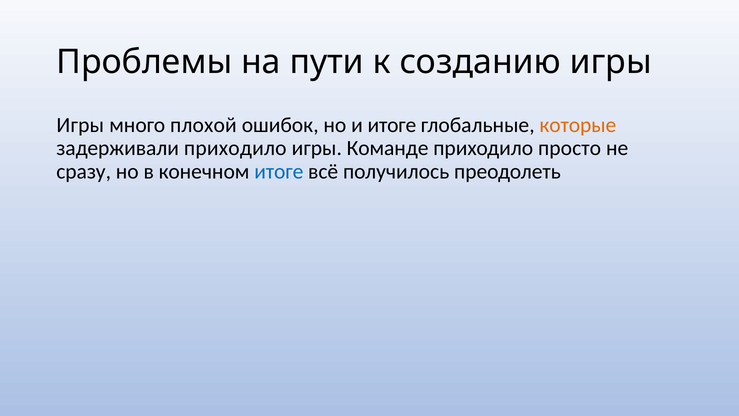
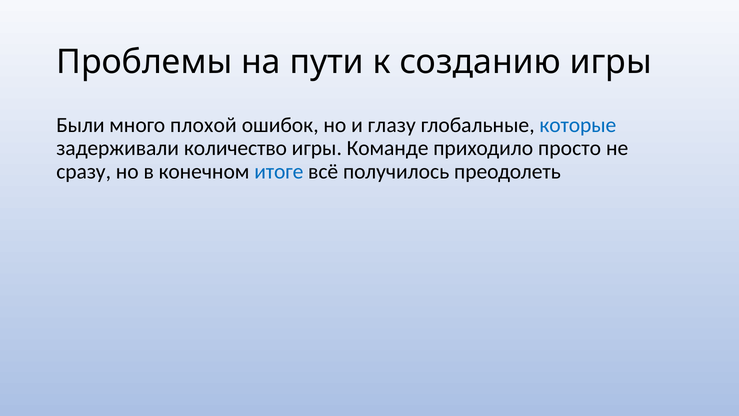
Игры: Игры -> Были (80, 125)
и итоге: итоге -> глазу (392, 125)
которые colour: orange -> blue (578, 125)
задерживали приходило: приходило -> количество (235, 148)
